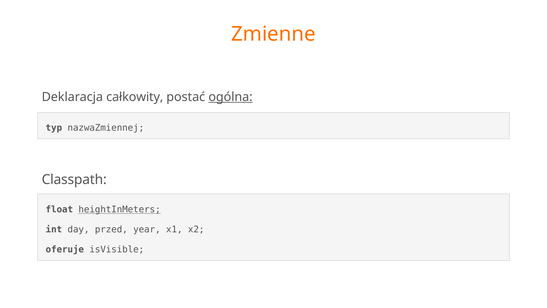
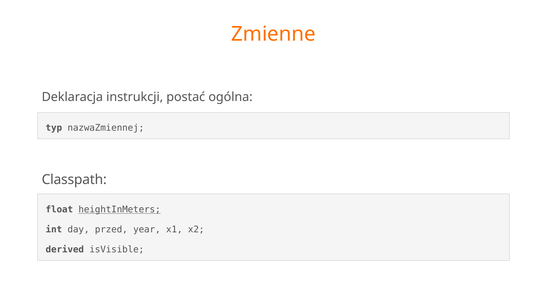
całkowity: całkowity -> instrukcji (135, 97)
ogólna underline: present -> none (231, 97)
oferuje: oferuje -> derived (65, 249)
